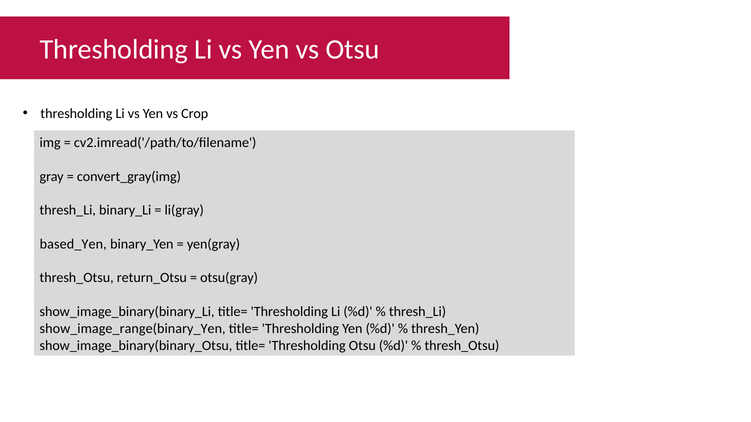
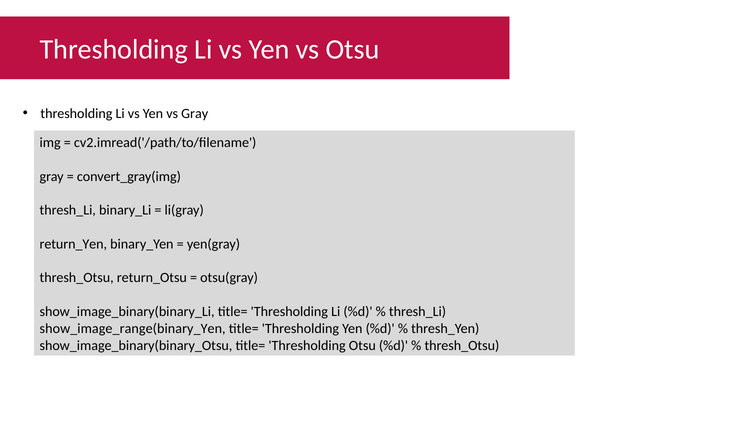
vs Crop: Crop -> Gray (195, 113)
based_Yen: based_Yen -> return_Yen (73, 244)
